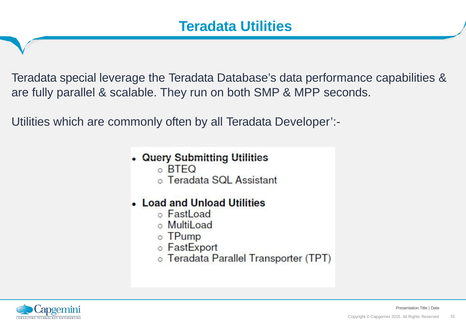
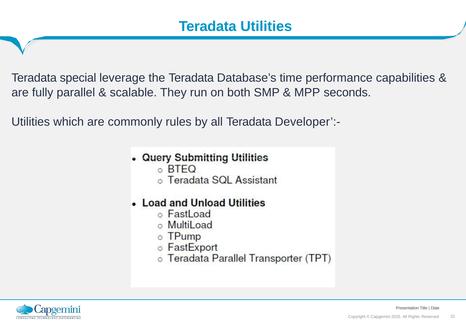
data: data -> time (291, 78)
often: often -> rules (179, 122)
